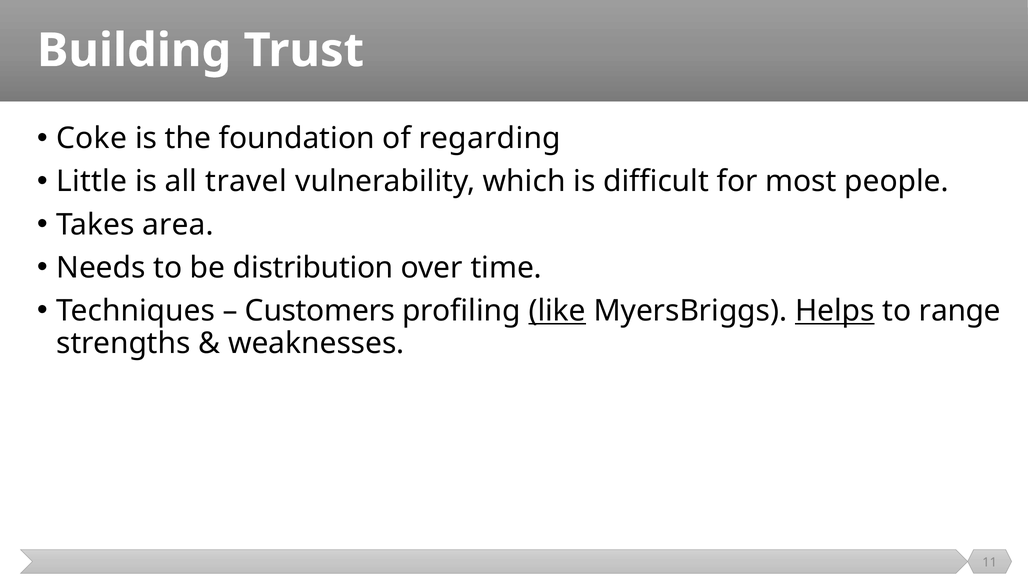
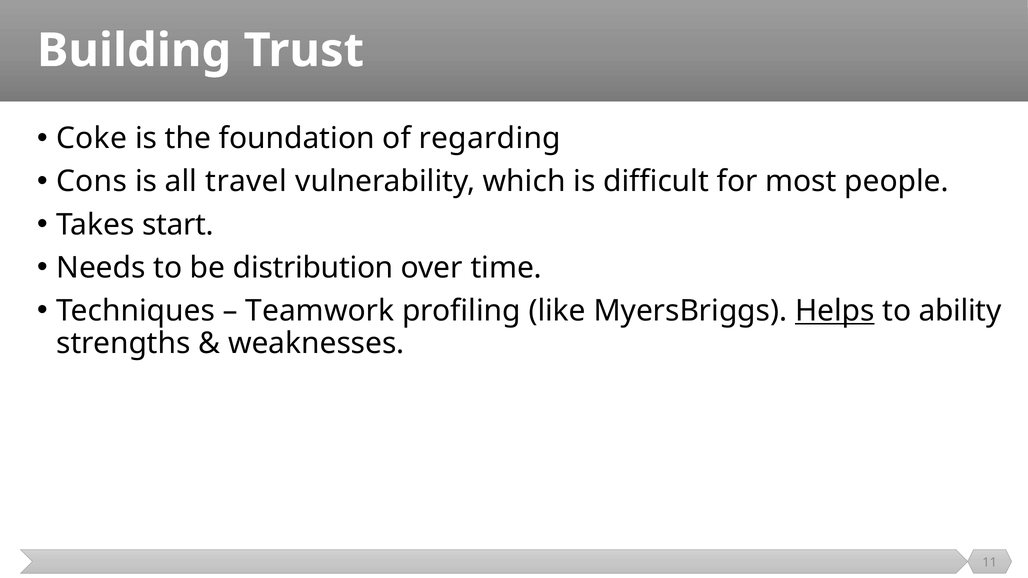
Little: Little -> Cons (92, 182)
area: area -> start (178, 225)
Customers: Customers -> Teamwork (320, 311)
like underline: present -> none (557, 311)
range: range -> ability (960, 311)
